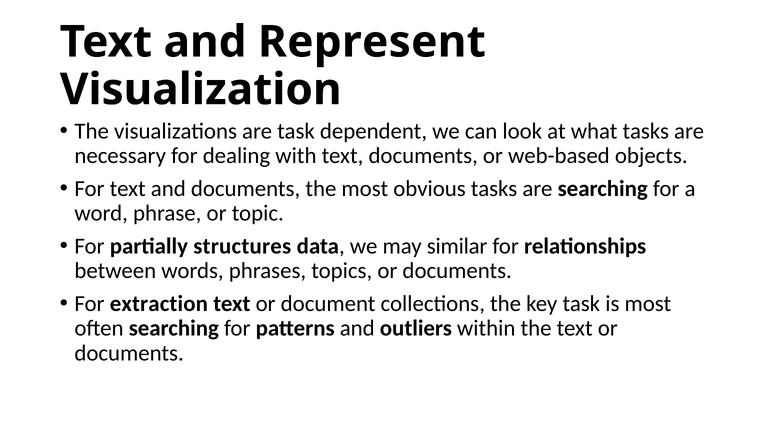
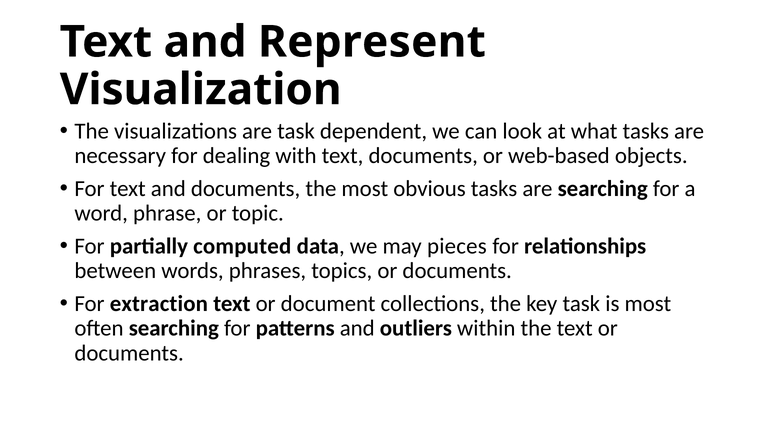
structures: structures -> computed (242, 246)
similar: similar -> pieces (457, 246)
